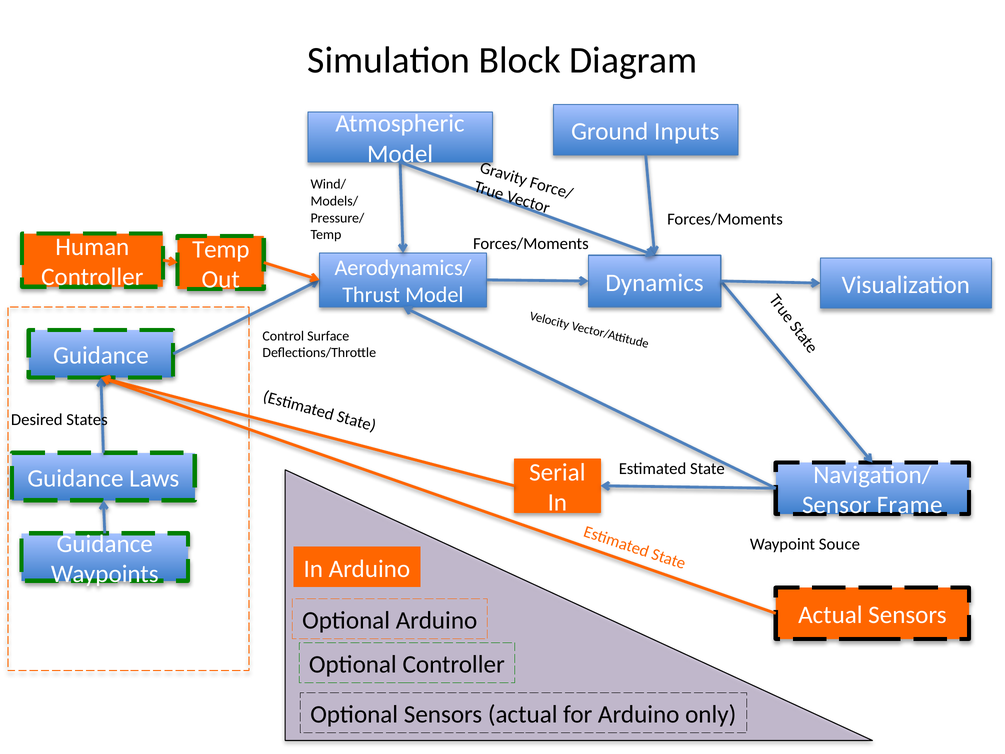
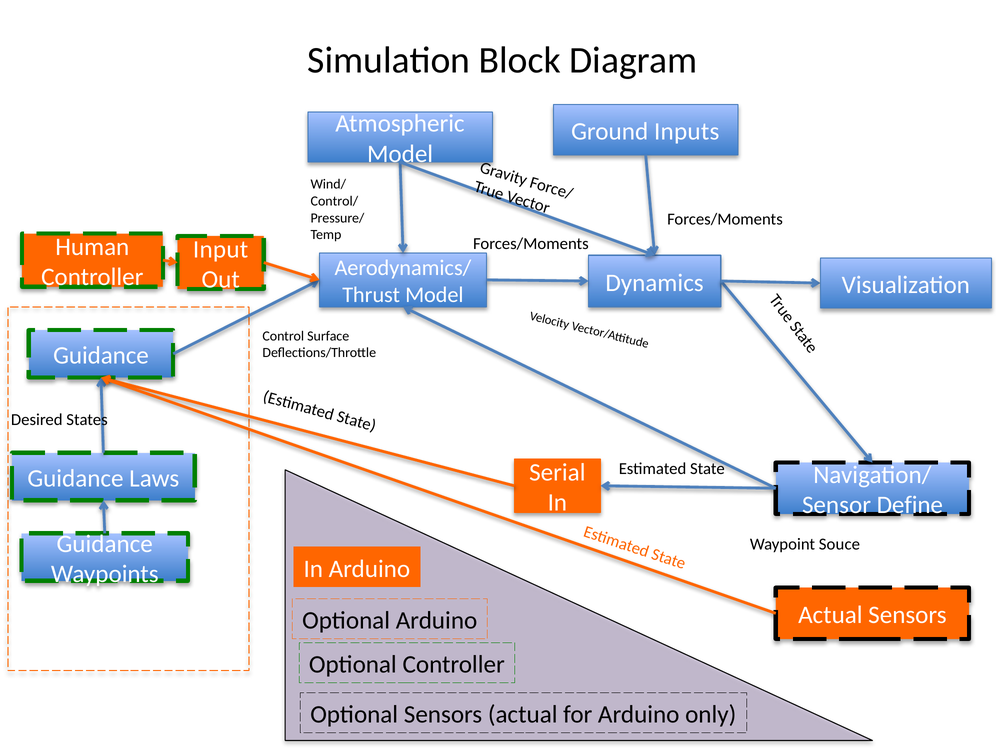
Models/: Models/ -> Control/ (334, 201)
Temp: Temp -> Input (221, 249)
Frame: Frame -> Define (910, 505)
